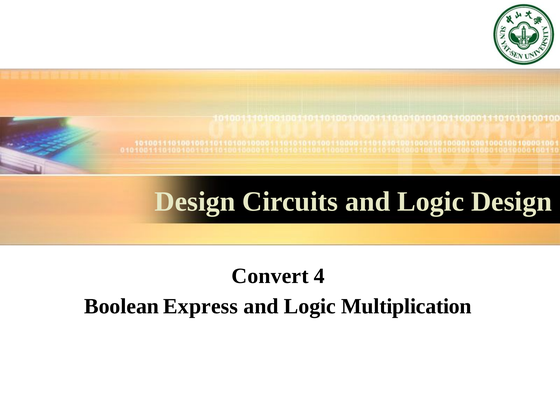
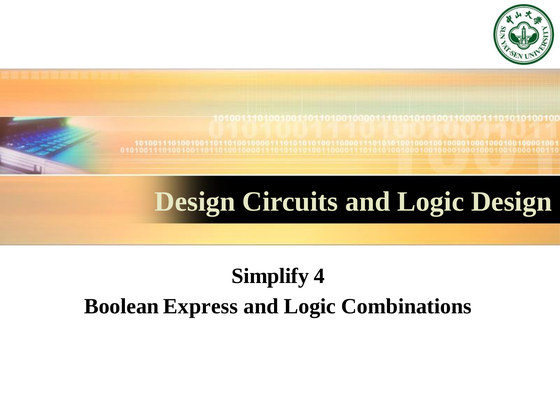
Convert: Convert -> Simplify (270, 276)
Multiplication: Multiplication -> Combinations (406, 306)
